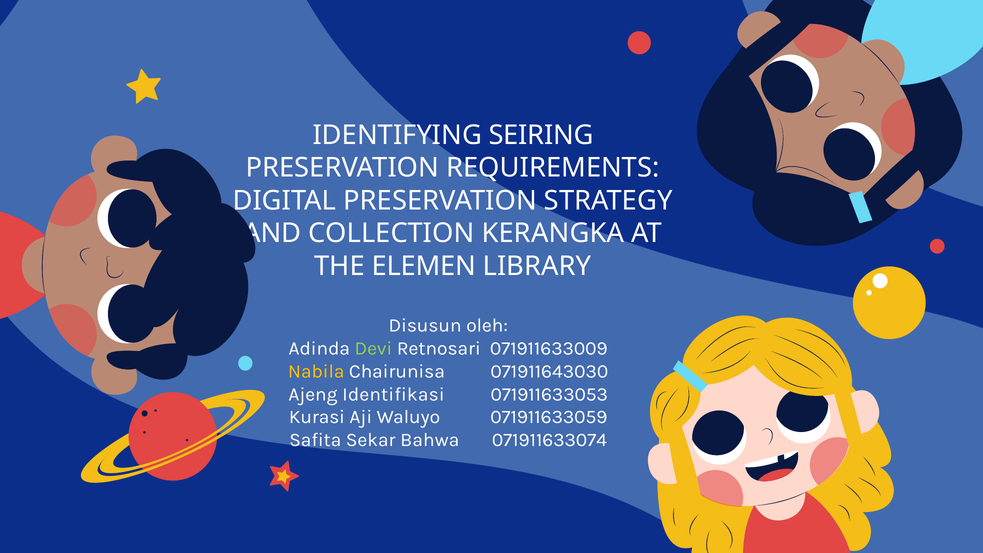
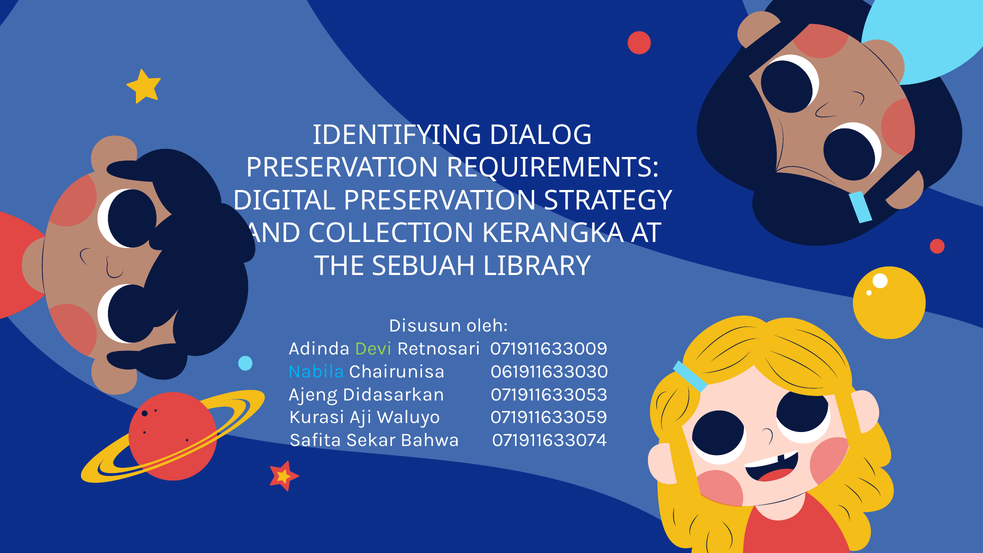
SEIRING: SEIRING -> DIALOG (541, 135)
ELEMEN: ELEMEN -> SEBUAH (424, 266)
Nabila colour: yellow -> light blue (316, 371)
071911643030: 071911643030 -> 061911633030 (549, 371)
Identifikasi: Identifikasi -> Didasarkan (393, 394)
